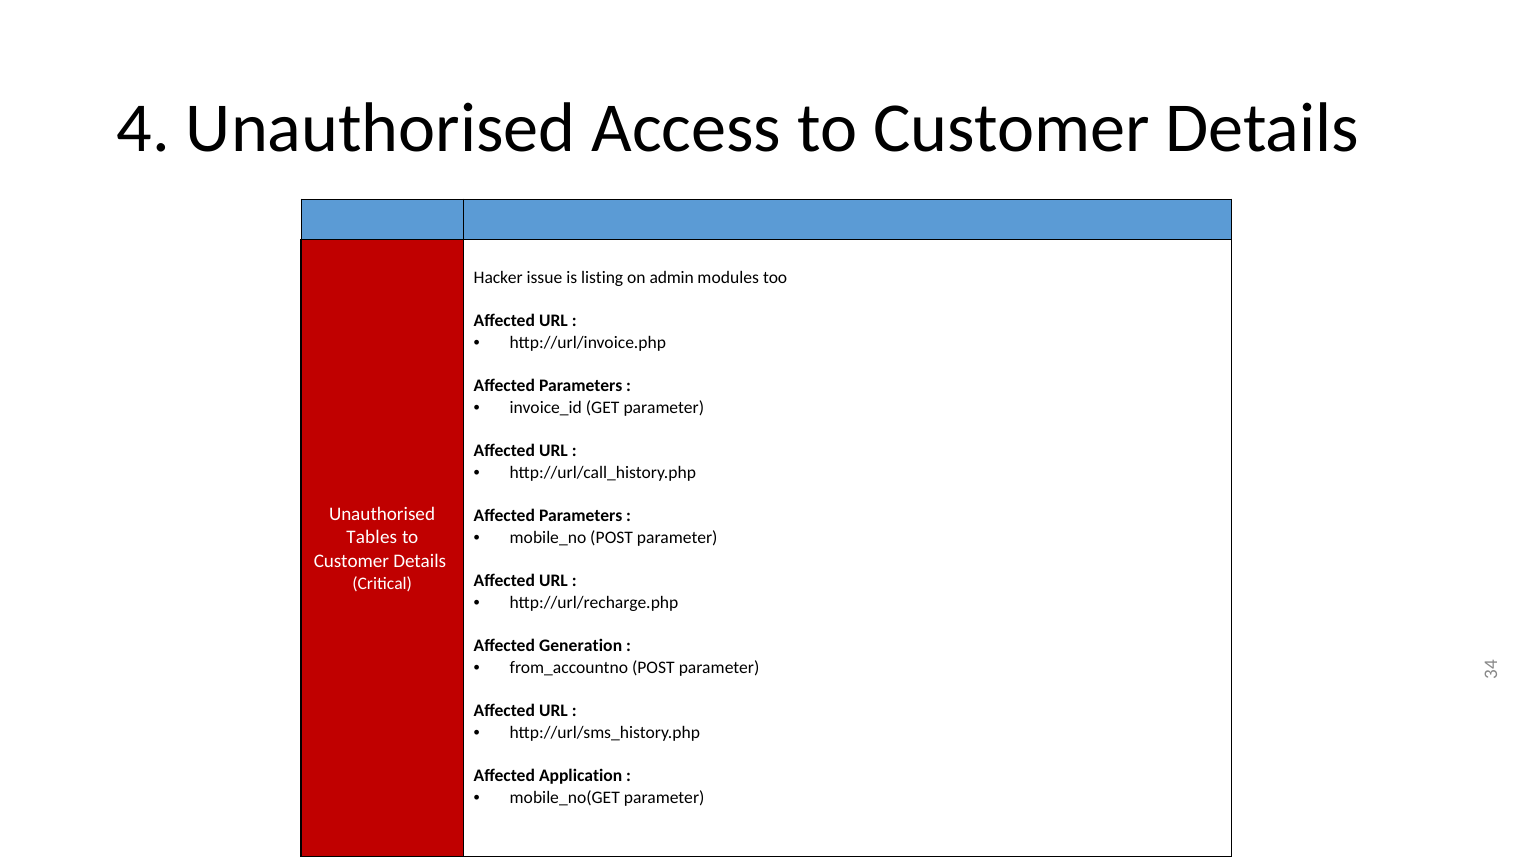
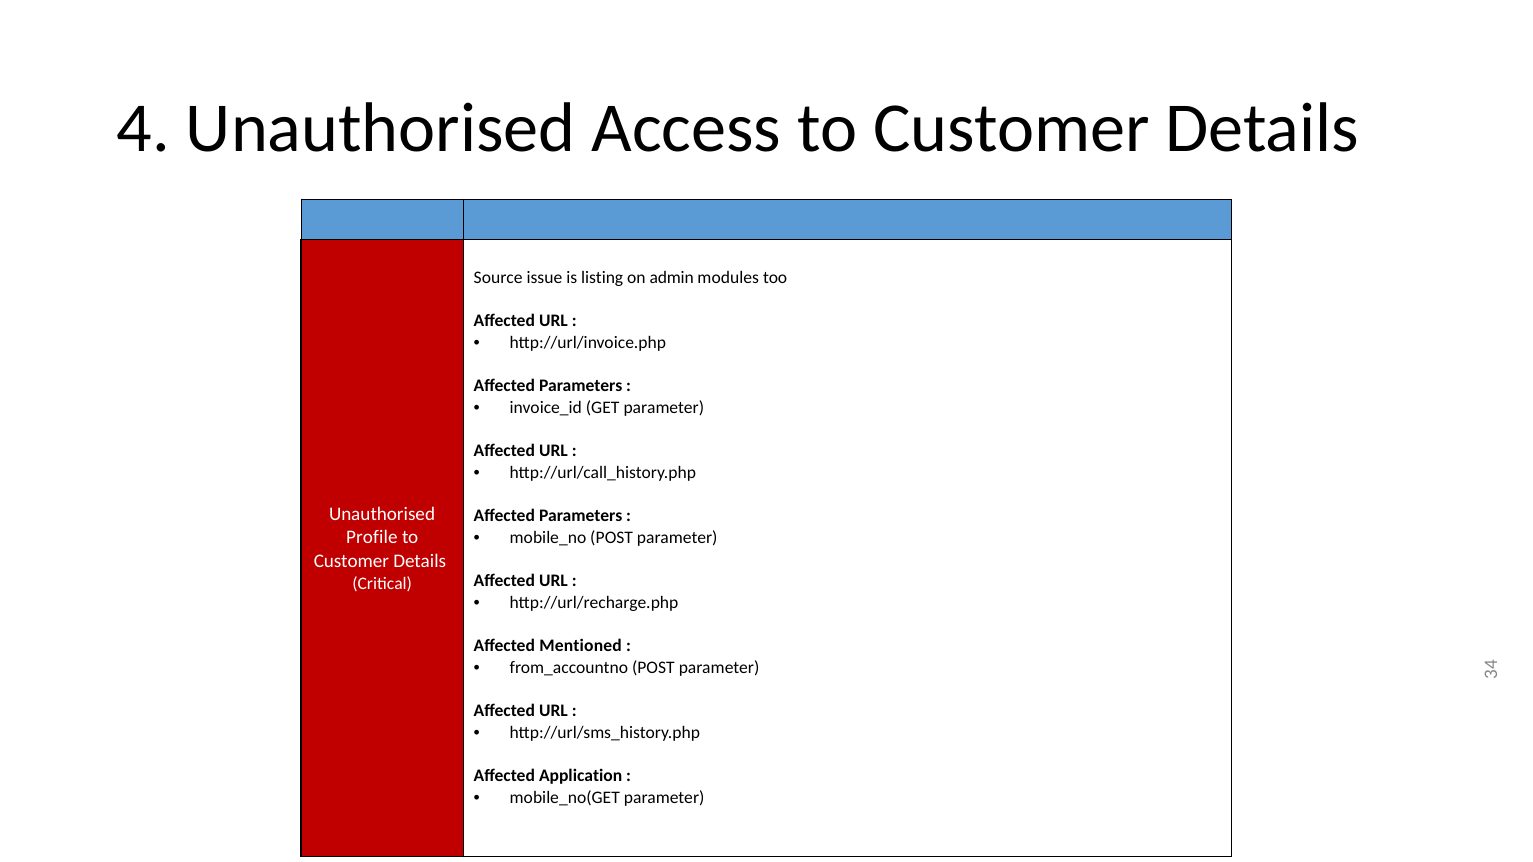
Hacker: Hacker -> Source (498, 278)
Tables: Tables -> Profile (372, 538)
Generation: Generation -> Mentioned (581, 646)
